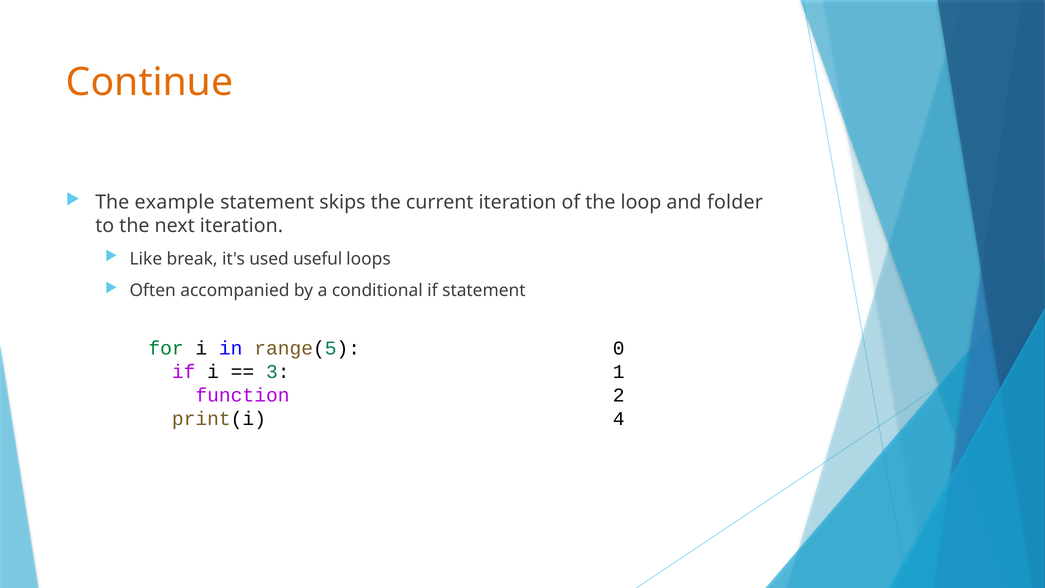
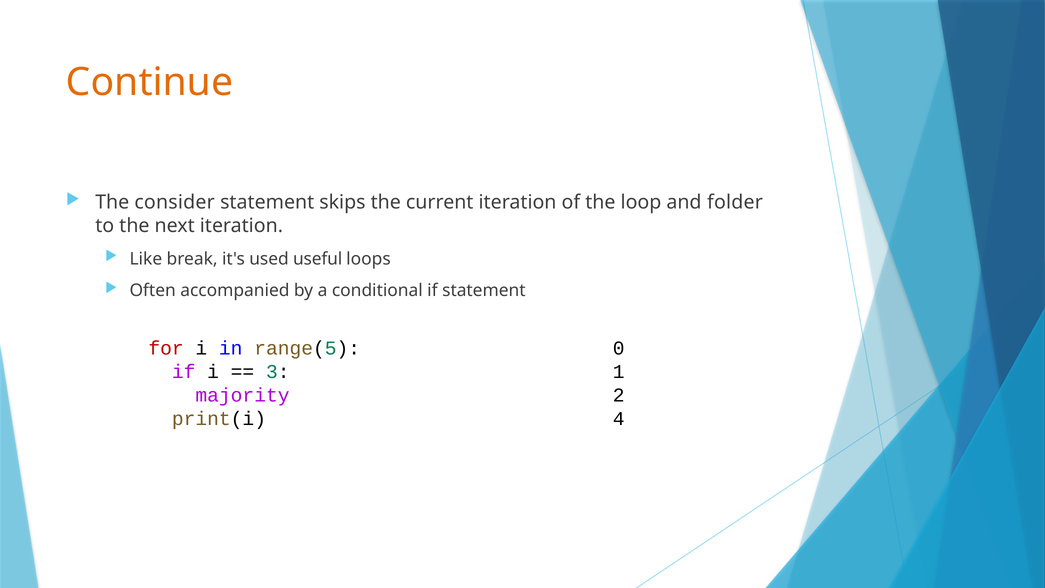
example: example -> consider (175, 202)
for colour: green -> red (166, 348)
function: function -> majority (242, 395)
